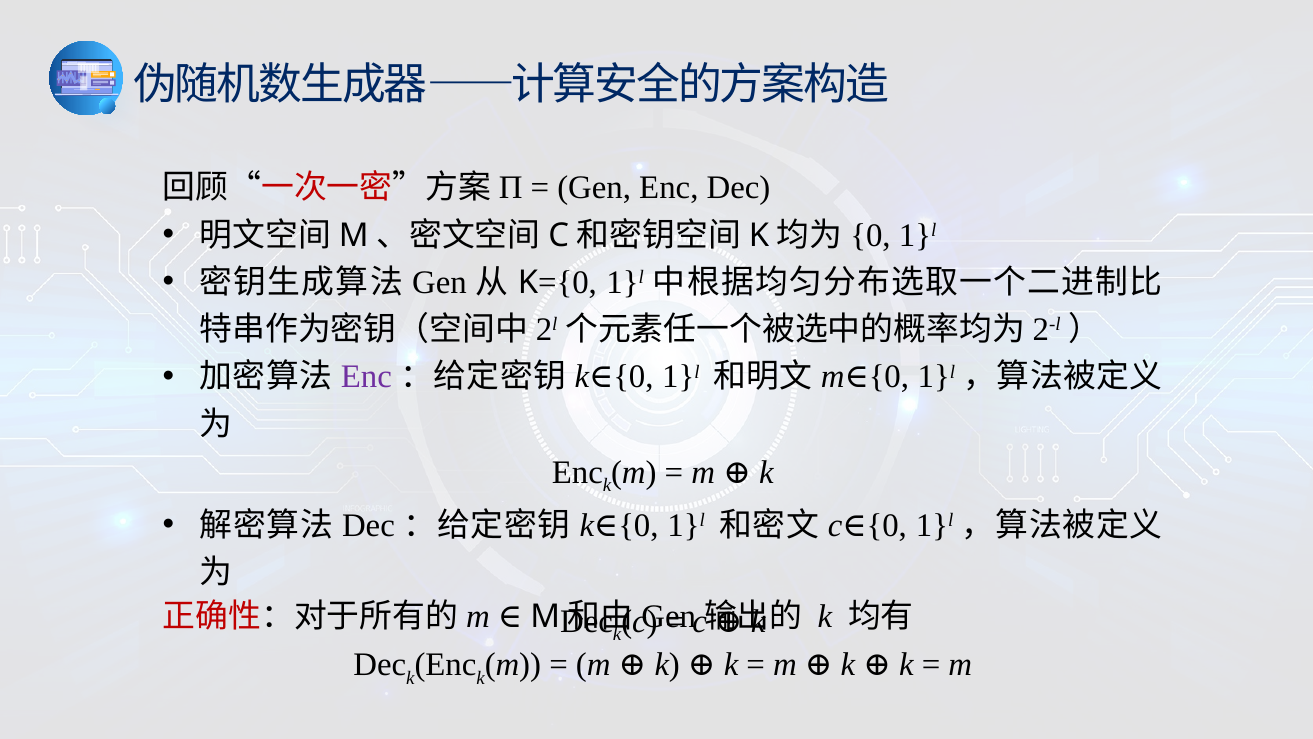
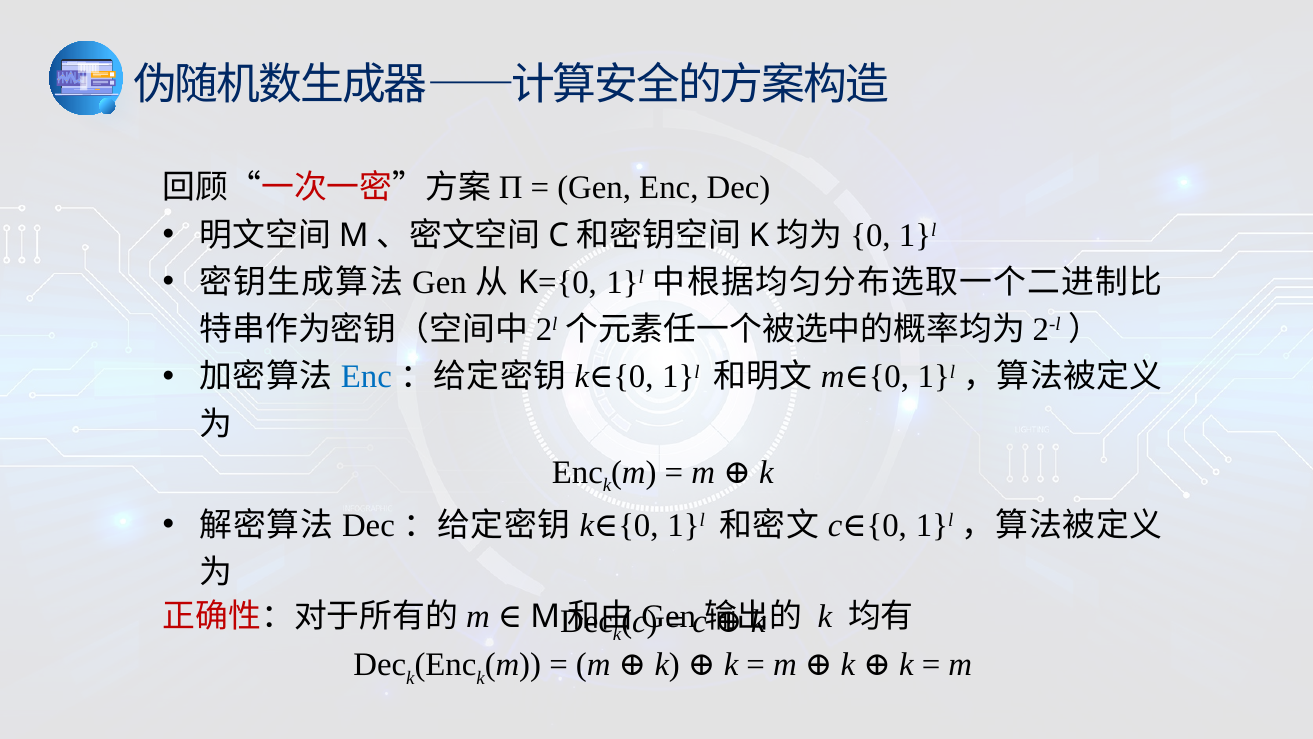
Enc colour: purple -> blue (366, 377)
